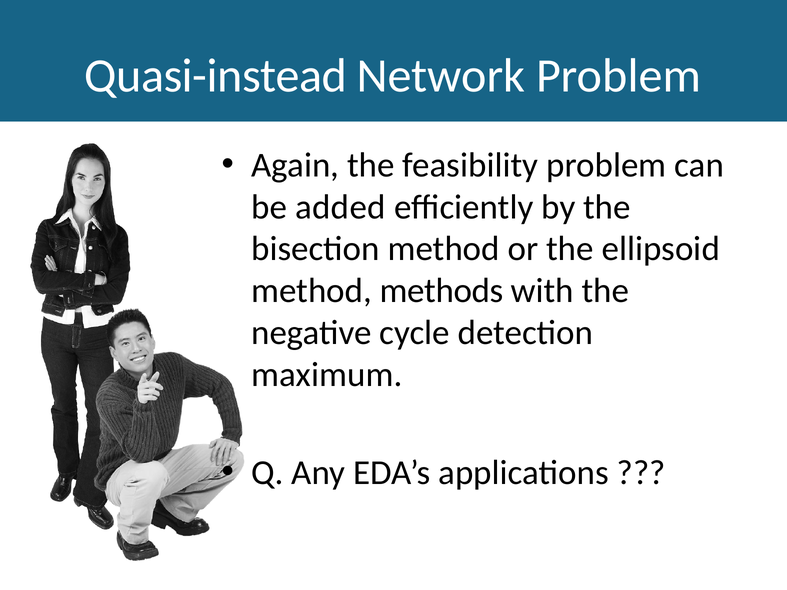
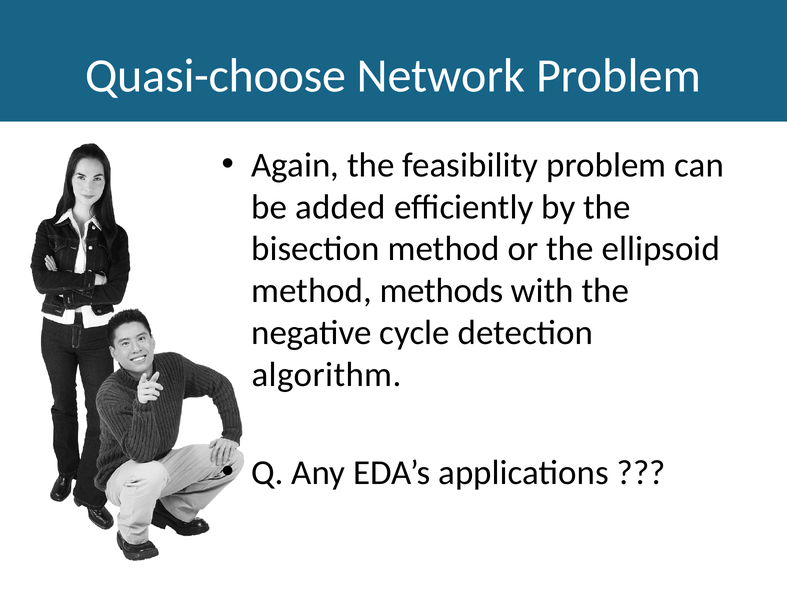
Quasi-instead: Quasi-instead -> Quasi-choose (216, 76)
maximum: maximum -> algorithm (327, 375)
